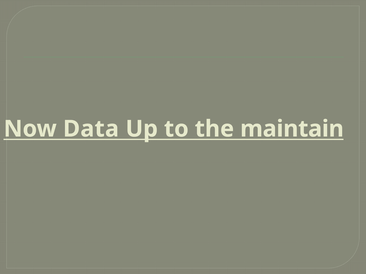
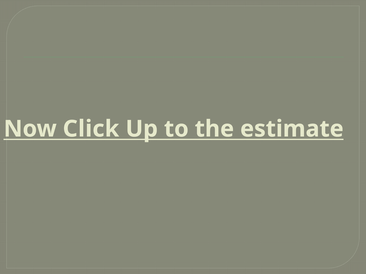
Data: Data -> Click (91, 129)
maintain: maintain -> estimate (292, 129)
